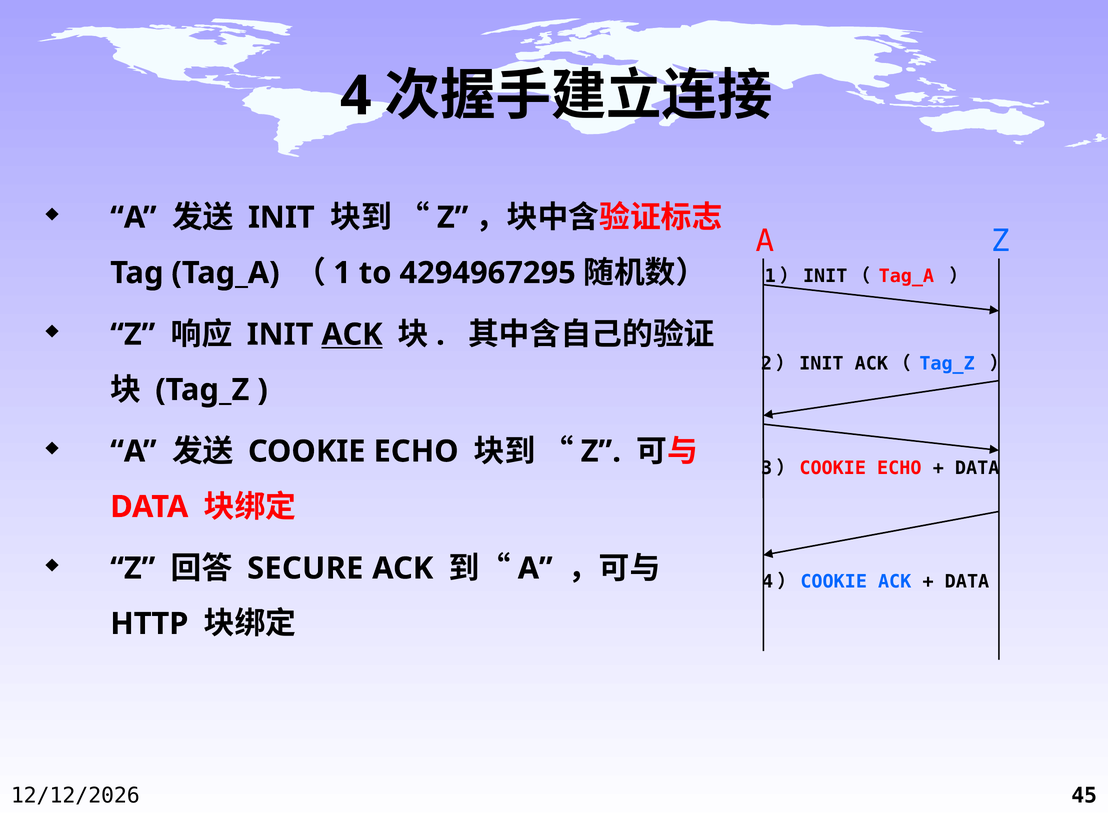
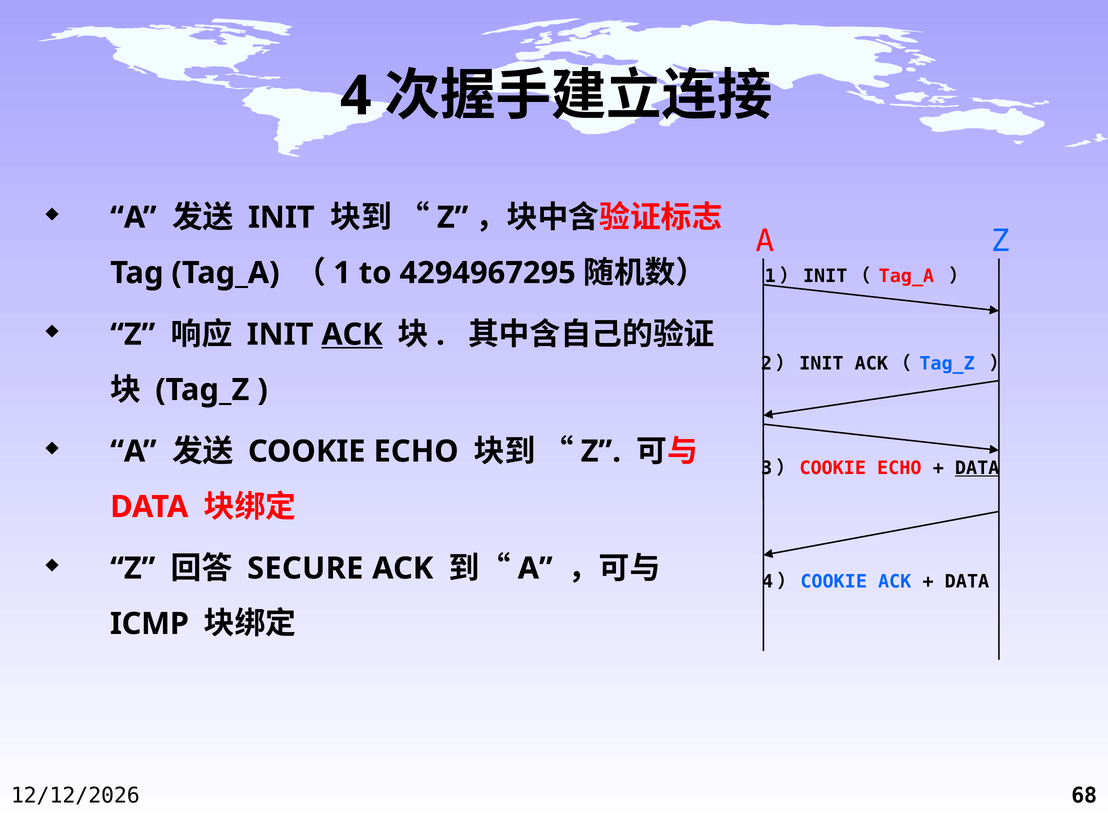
DATA underline: none -> present (977, 468)
HTTP: HTTP -> ICMP (149, 624)
45: 45 -> 68 (1084, 796)
